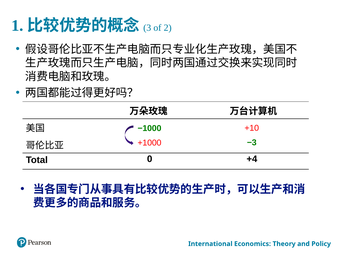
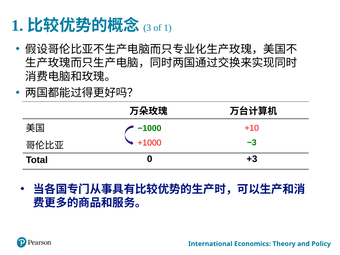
of 2: 2 -> 1 (168, 28)
+4: +4 -> +3 (252, 159)
